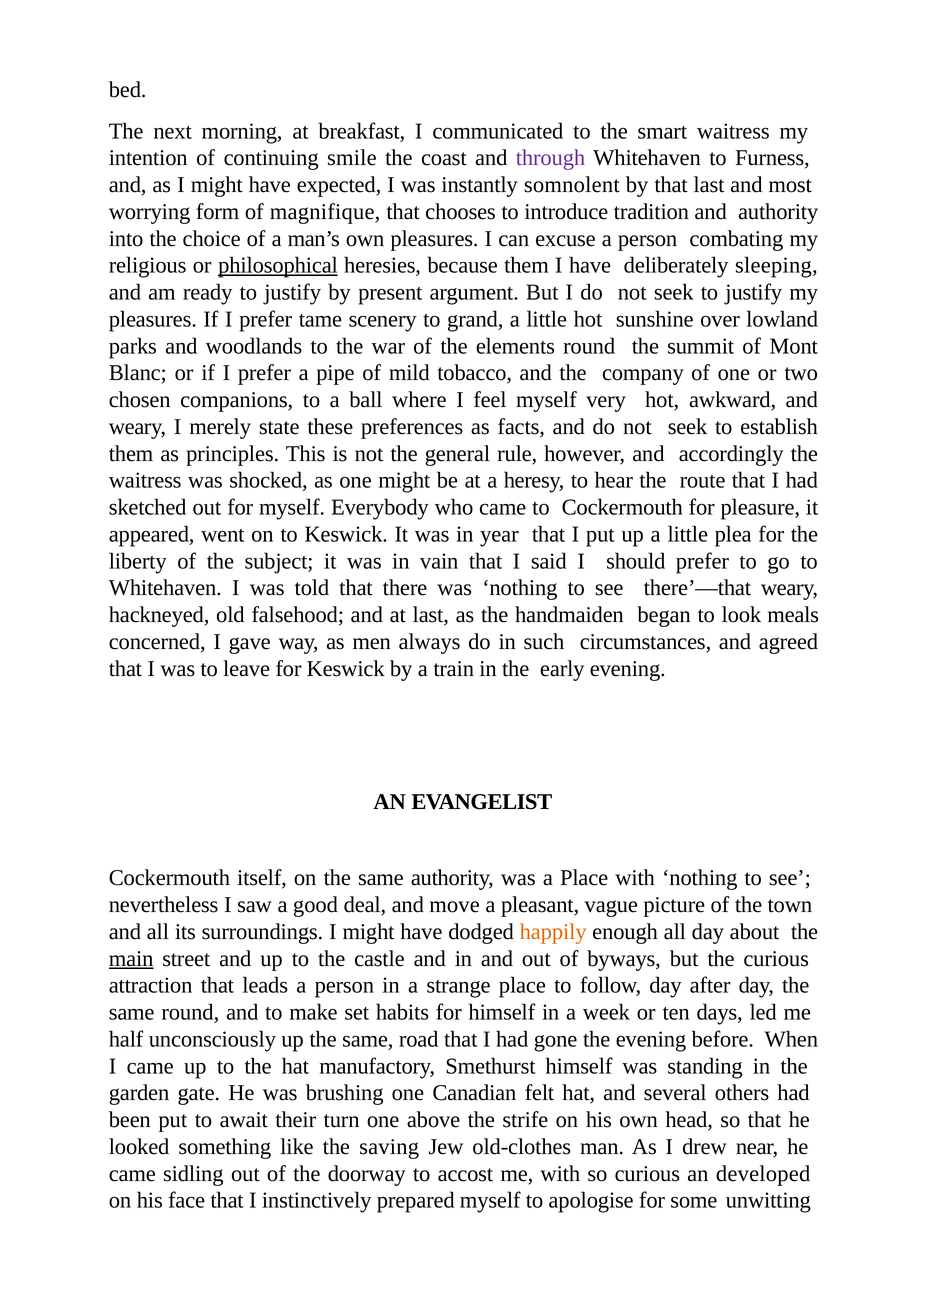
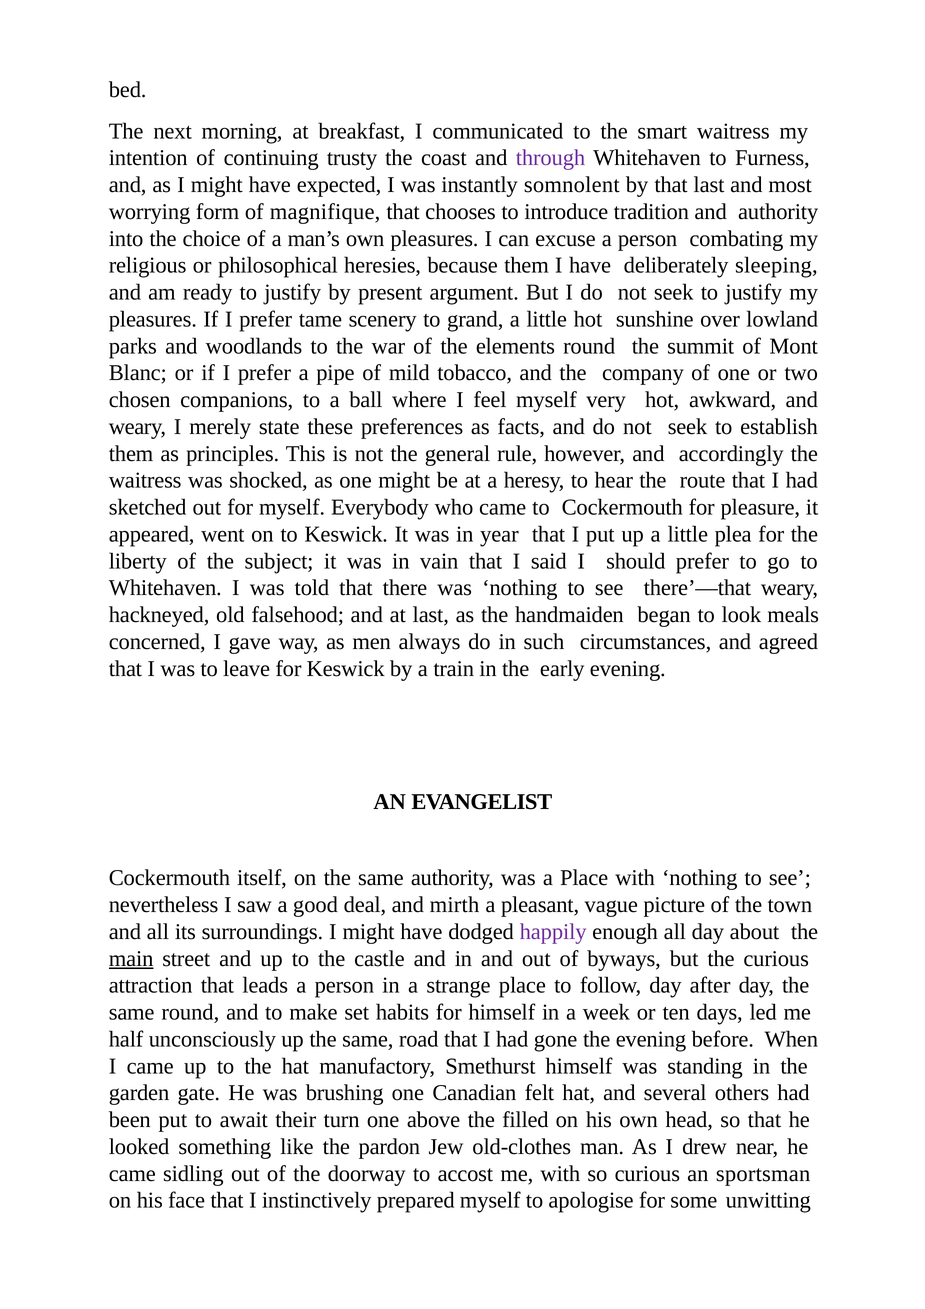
smile: smile -> trusty (352, 158)
philosophical underline: present -> none (278, 265)
move: move -> mirth (454, 905)
happily colour: orange -> purple (553, 932)
strife: strife -> filled (525, 1120)
saving: saving -> pardon (389, 1147)
developed: developed -> sportsman (763, 1174)
